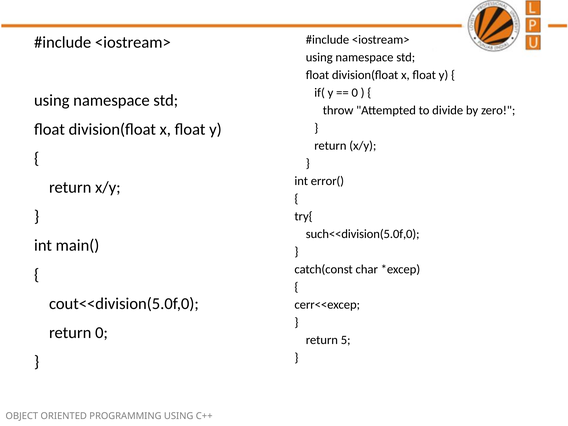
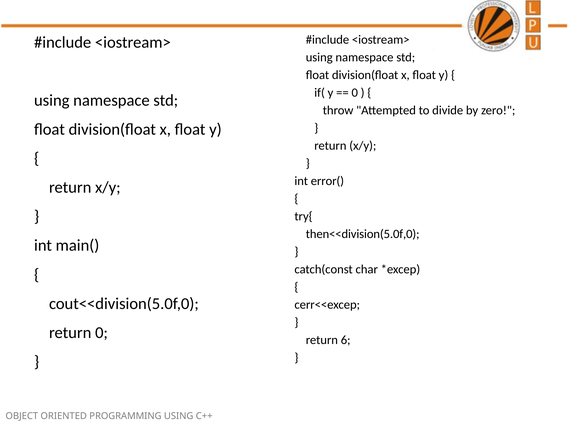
such<<division(5.0f,0: such<<division(5.0f,0 -> then<<division(5.0f,0 (363, 234)
5: 5 -> 6 (346, 340)
